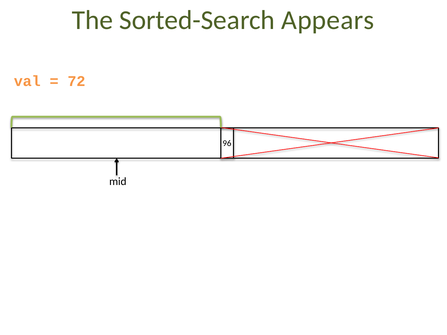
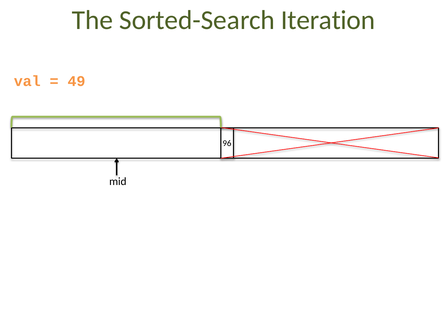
Appears: Appears -> Iteration (328, 20)
72: 72 -> 49 (76, 81)
